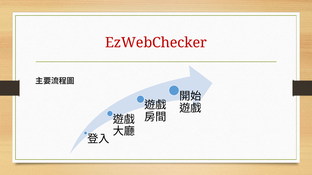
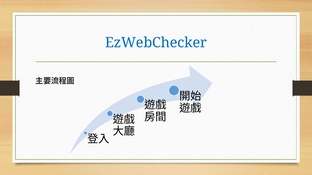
EzWebChecker colour: red -> blue (156, 43)
